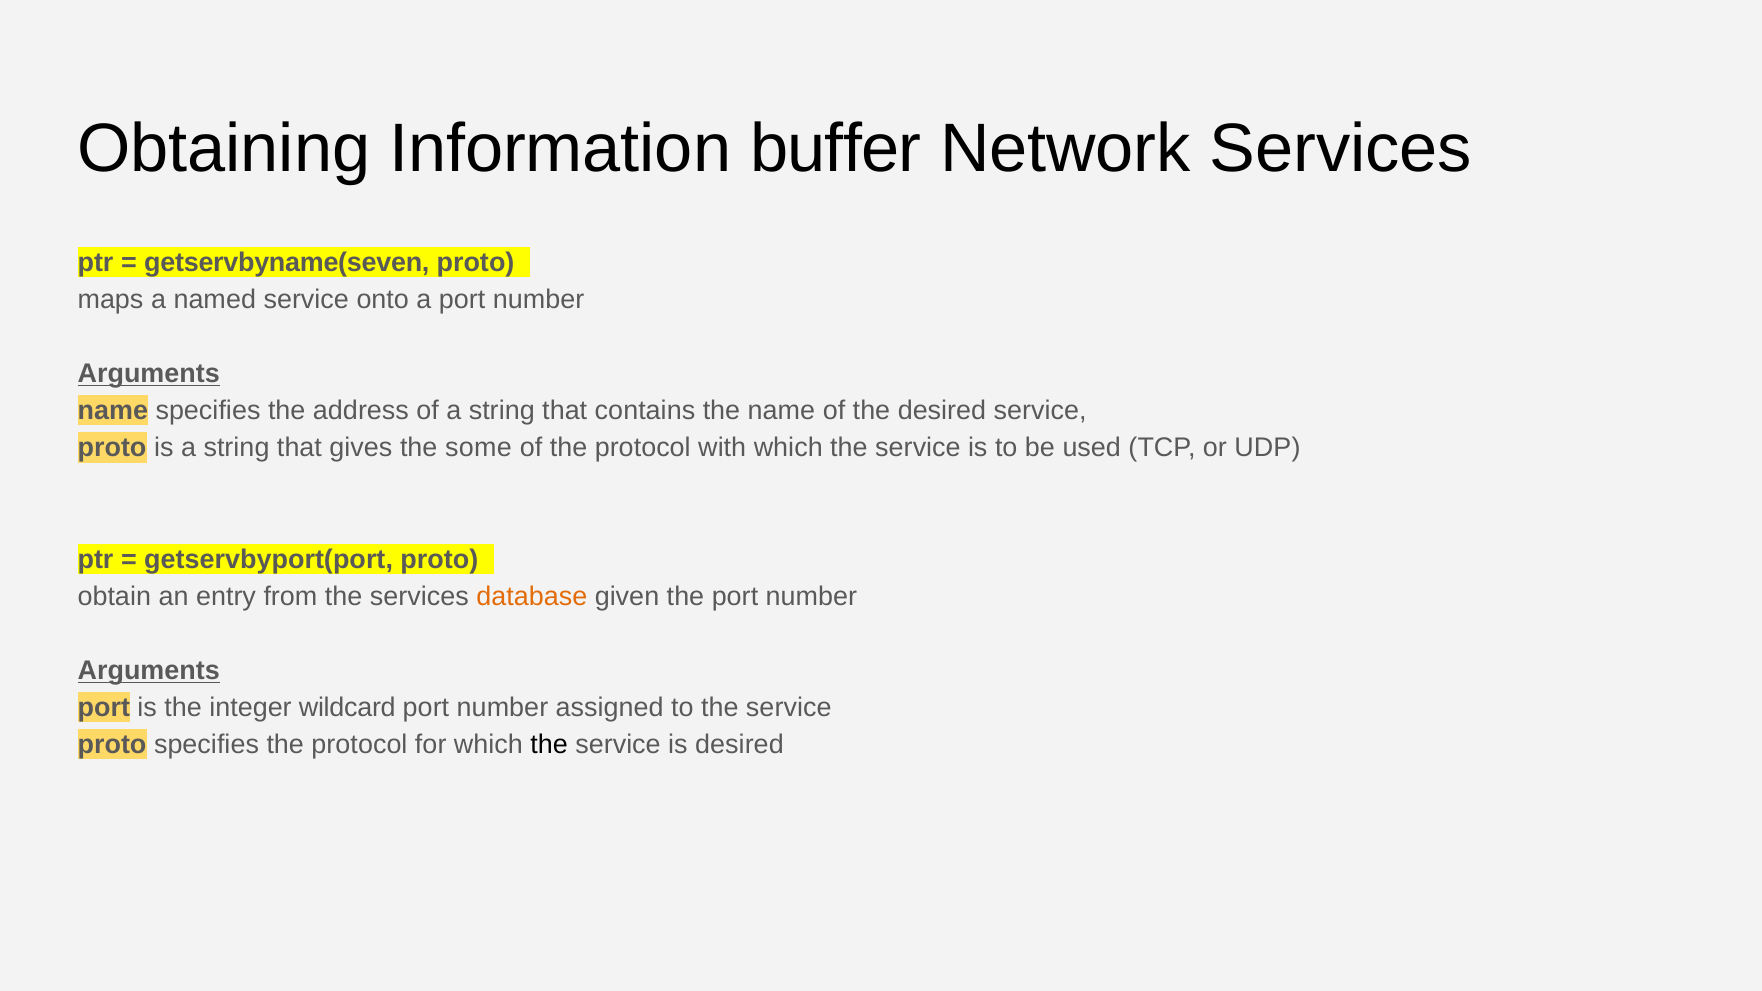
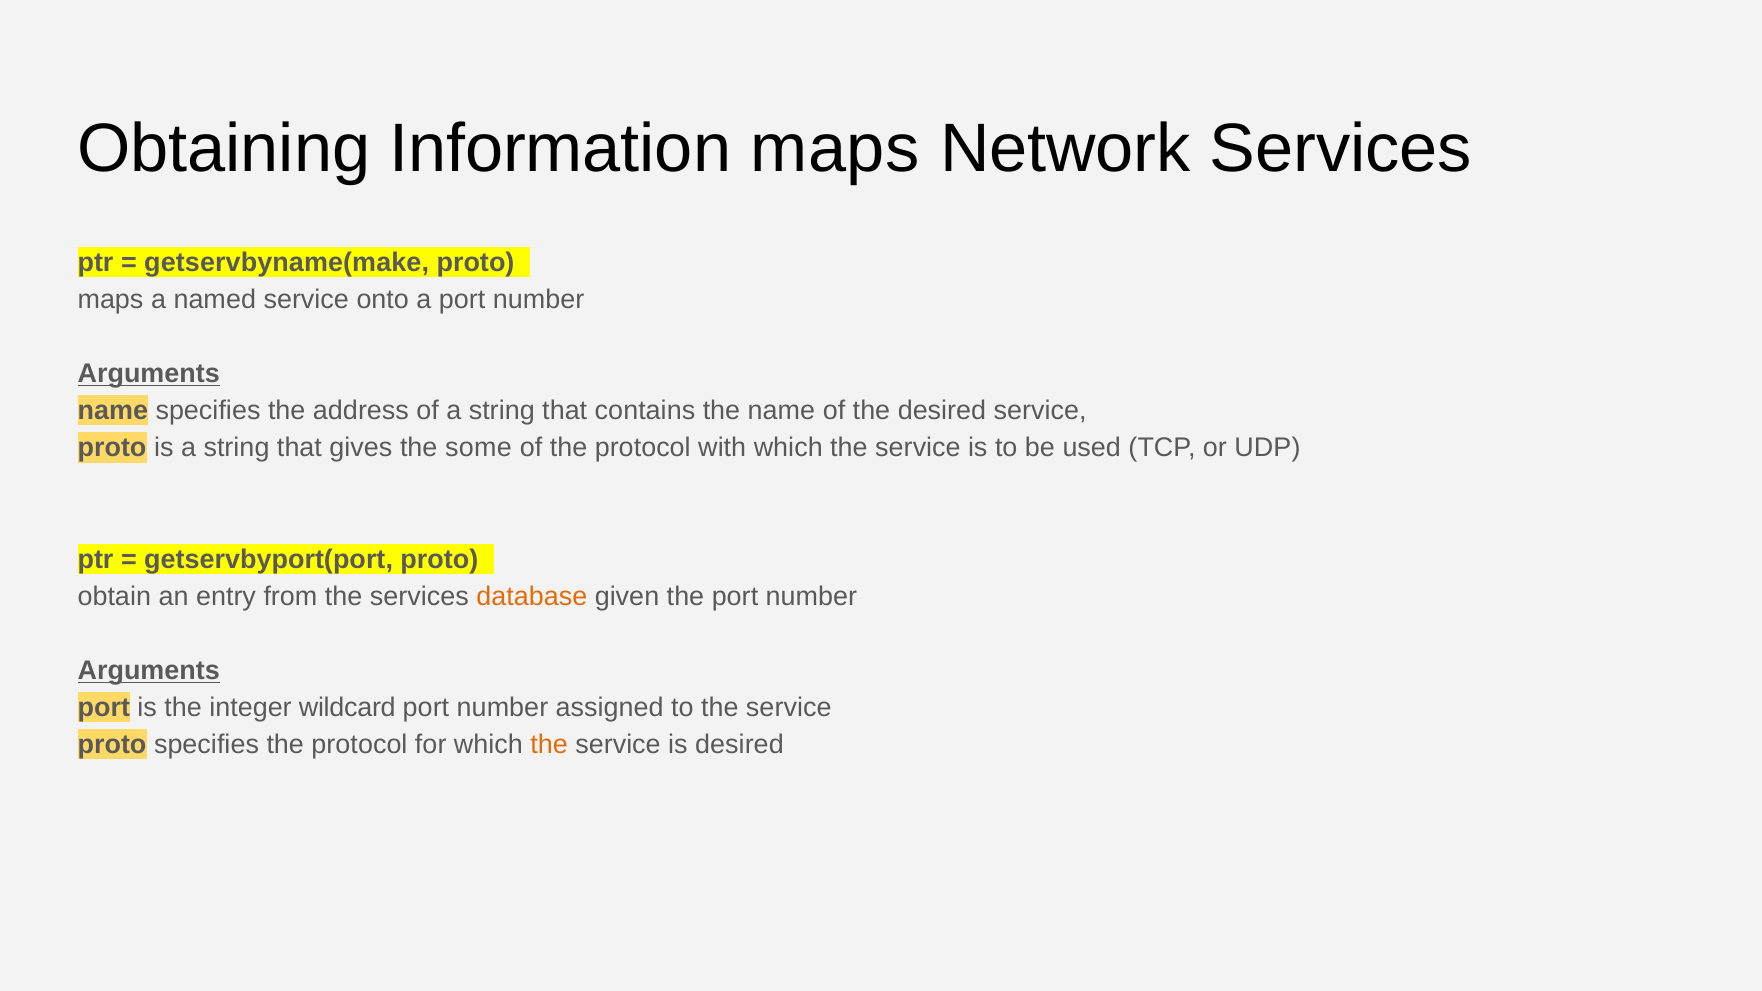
Information buffer: buffer -> maps (835, 149)
getservbyname(seven: getservbyname(seven -> getservbyname(make (287, 262)
the colour: black -> orange (549, 745)
